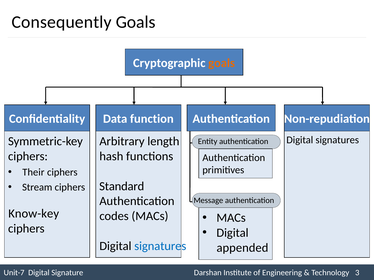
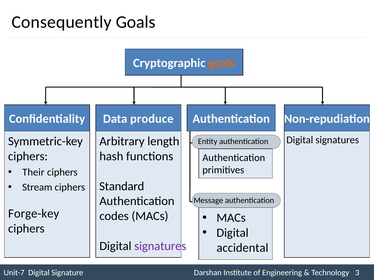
function: function -> produce (152, 119)
Know-key: Know-key -> Forge-key (34, 214)
signatures colour: blue -> purple (160, 246)
appended: appended -> accidental (242, 248)
